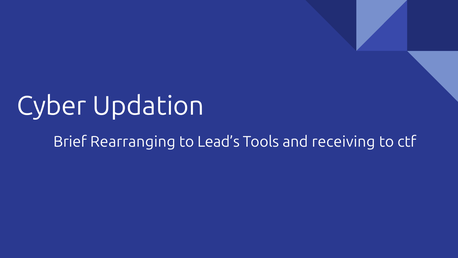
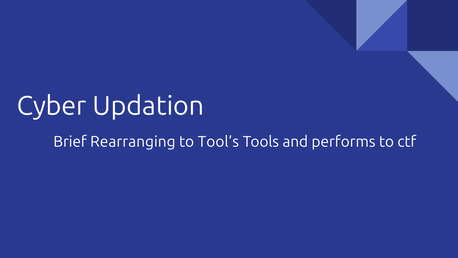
Lead’s: Lead’s -> Tool’s (218, 142)
receiving: receiving -> performs (344, 142)
